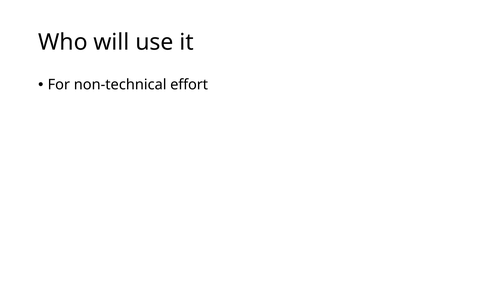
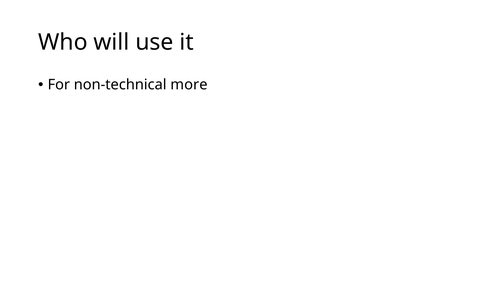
effort: effort -> more (189, 85)
